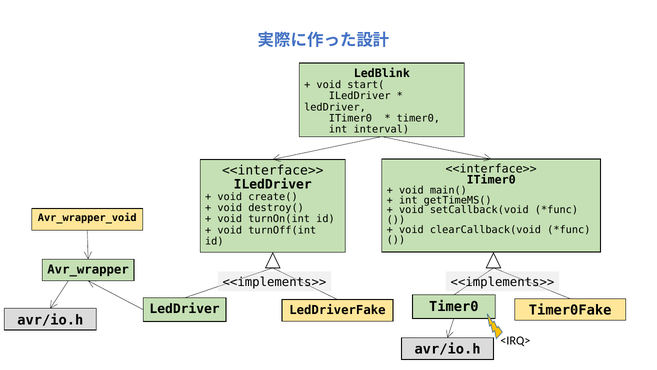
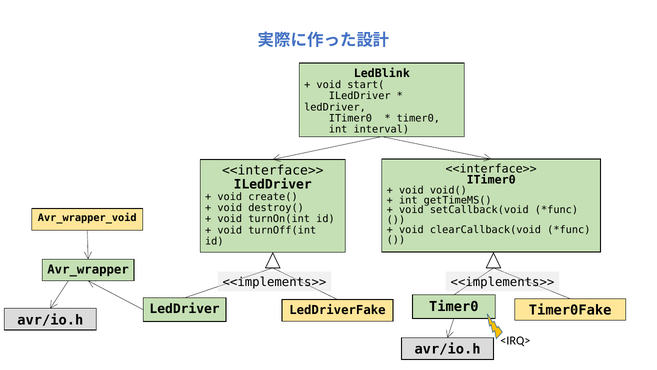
main(: main( -> void( (448, 190)
